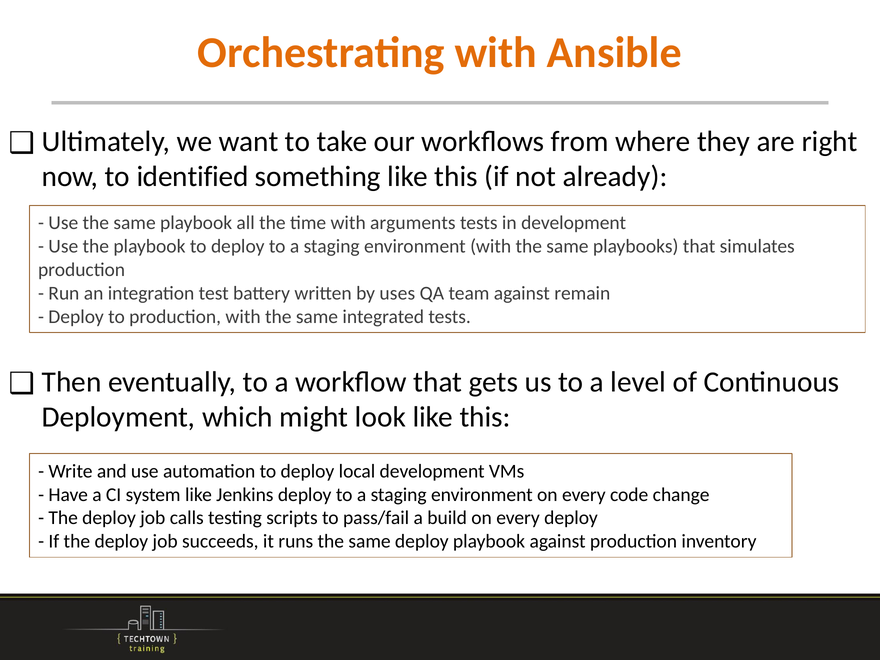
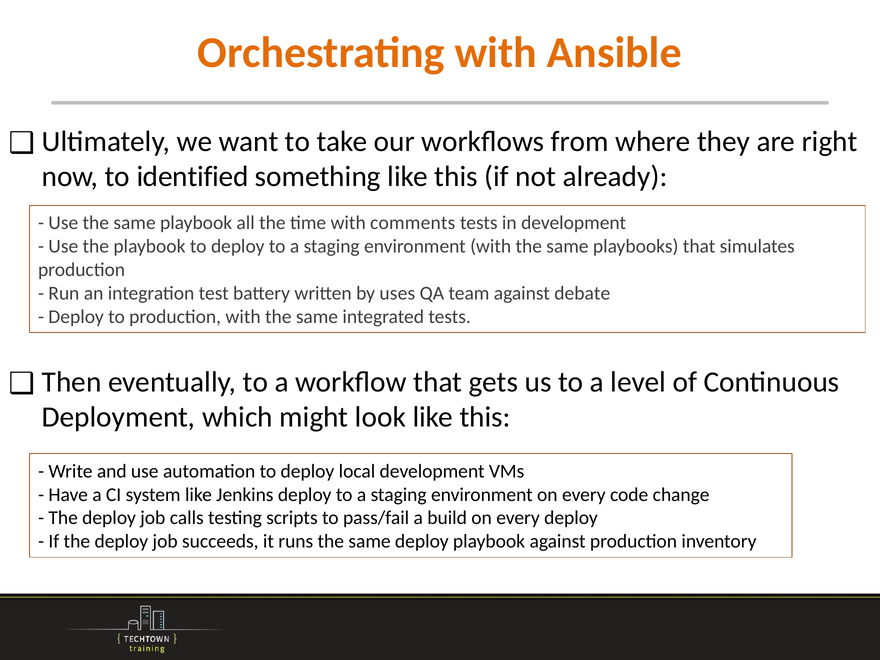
arguments: arguments -> comments (413, 223)
remain: remain -> debate (582, 293)
